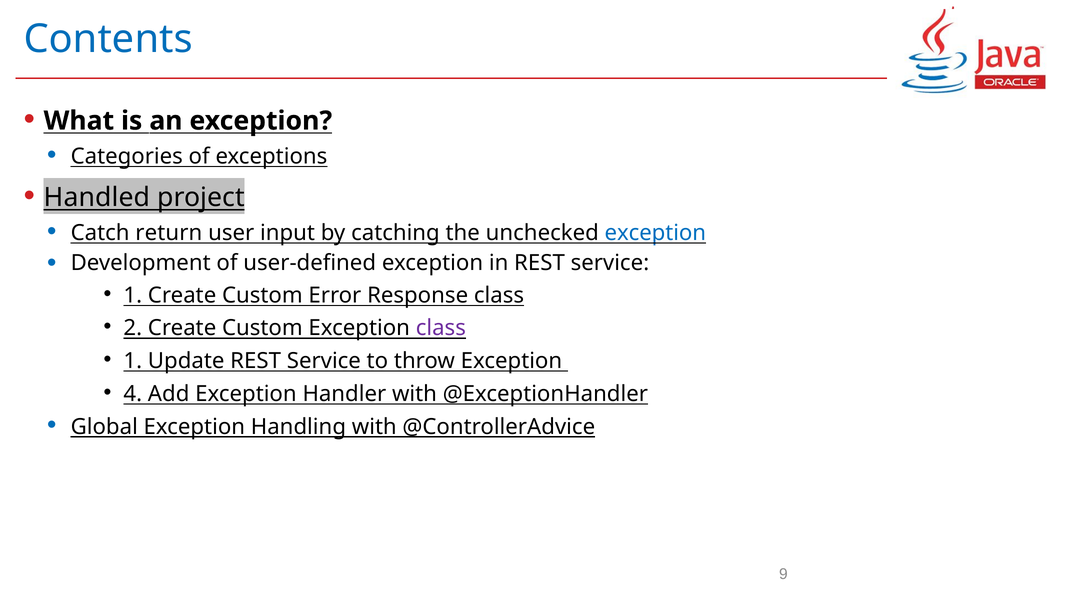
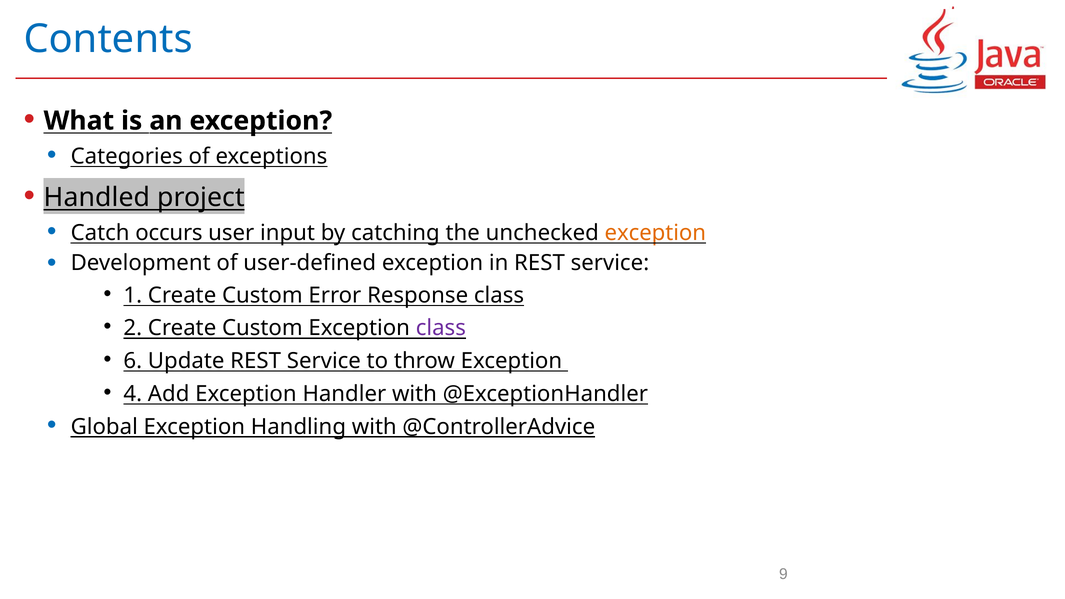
return: return -> occurs (169, 233)
exception colour: blue -> orange (655, 233)
1: 1 -> 6 (133, 361)
